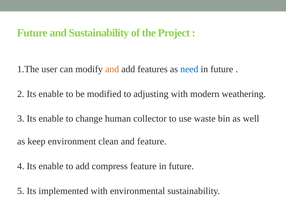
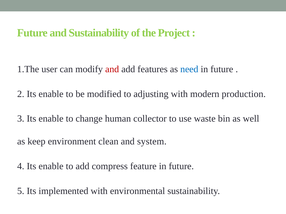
and colour: orange -> red (112, 69)
weathering: weathering -> production (244, 94)
and feature: feature -> system (152, 142)
